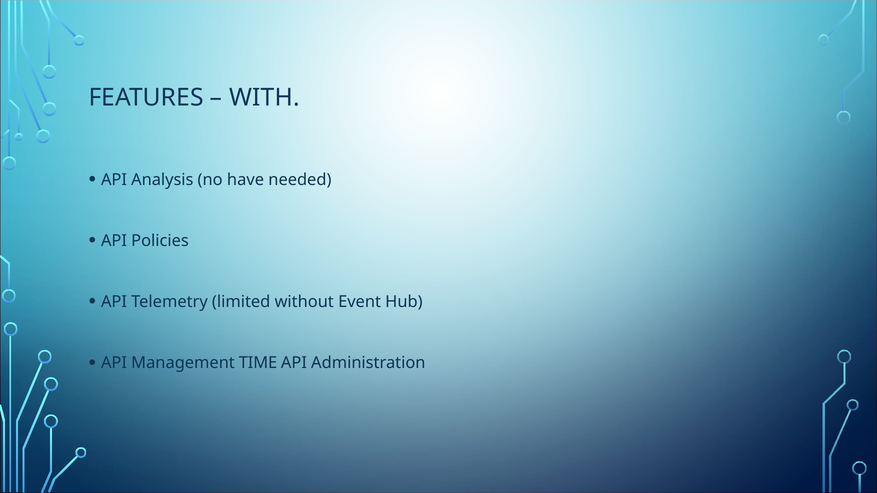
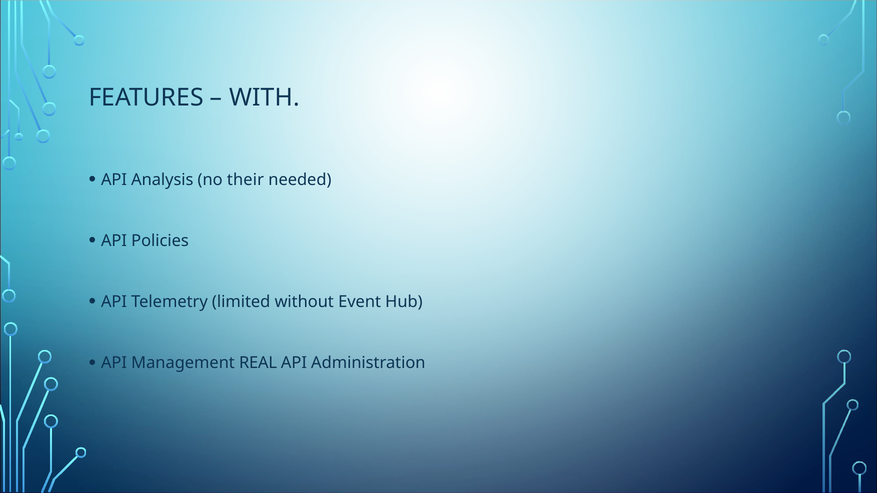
have: have -> their (245, 180)
TIME: TIME -> REAL (258, 363)
